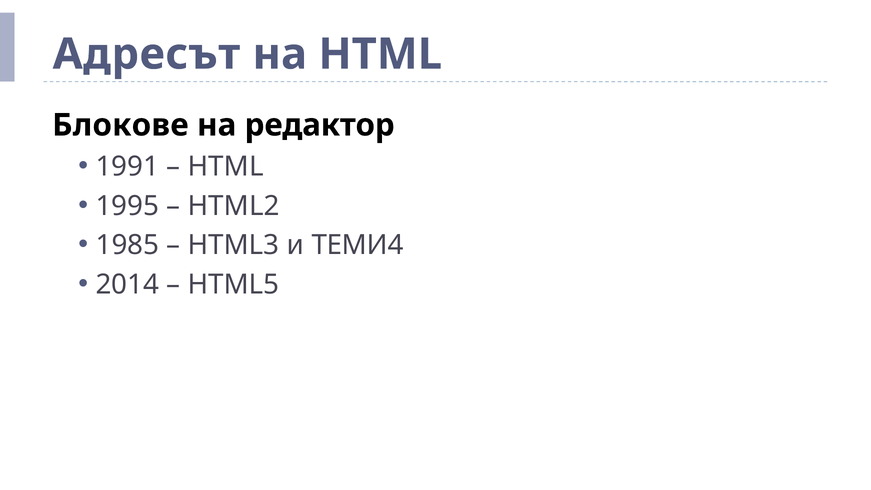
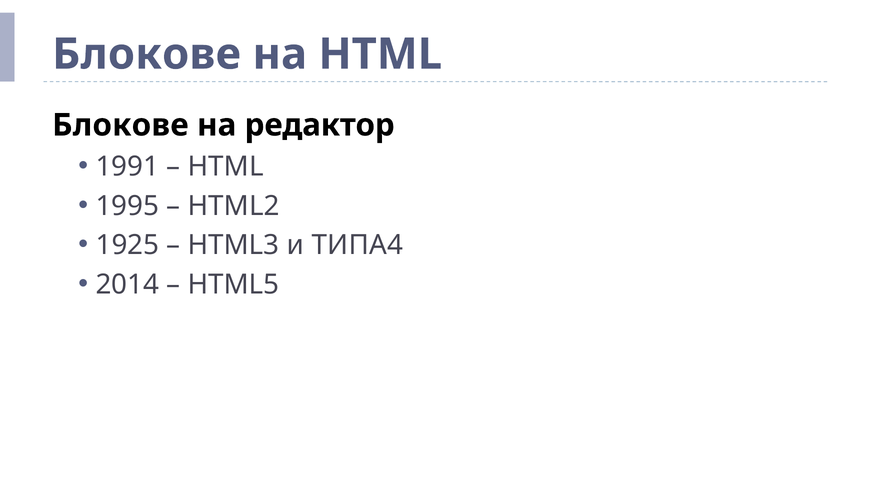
Адресът: Адресът -> Блокове (147, 54)
1985: 1985 -> 1925 (127, 245)
ТЕМИ4: ТЕМИ4 -> ТИПА4 (357, 245)
